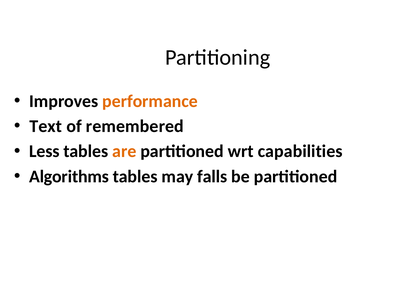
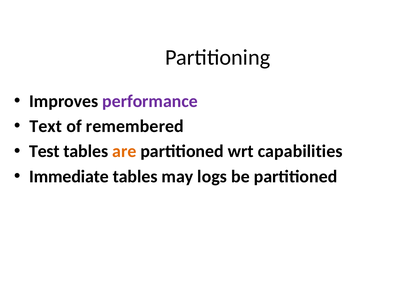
performance colour: orange -> purple (150, 101)
Less: Less -> Test (44, 151)
Algorithms: Algorithms -> Immediate (69, 176)
falls: falls -> logs (212, 176)
